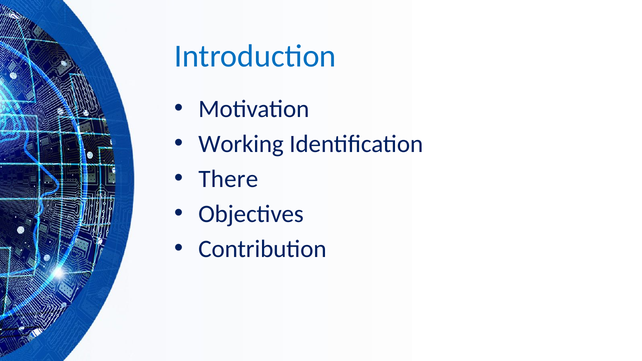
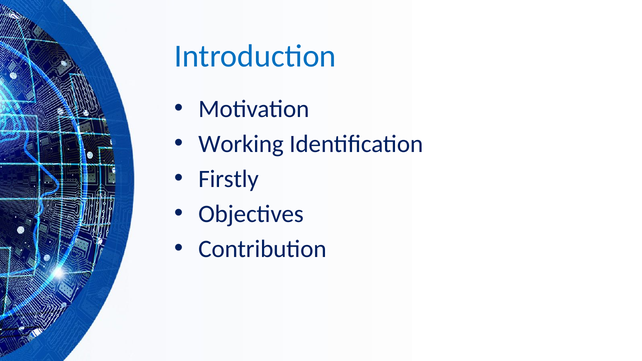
There: There -> Firstly (228, 179)
